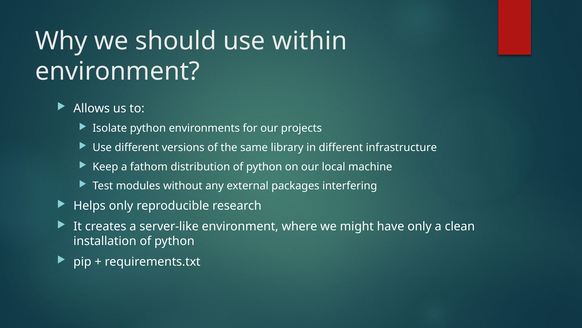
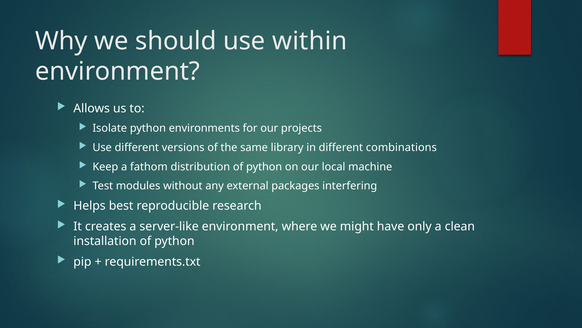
infrastructure: infrastructure -> combinations (401, 147)
Helps only: only -> best (121, 206)
